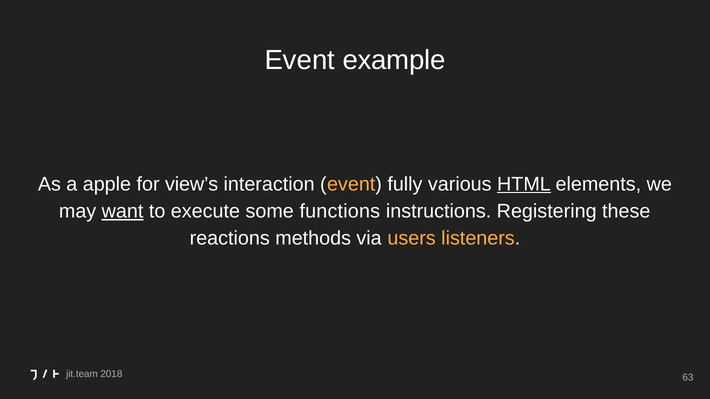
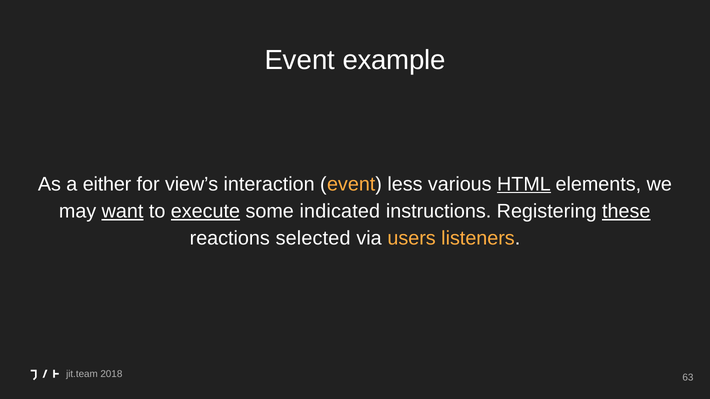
apple: apple -> either (107, 184)
fully: fully -> less (405, 184)
execute underline: none -> present (205, 211)
functions: functions -> indicated (340, 211)
these underline: none -> present (626, 211)
methods: methods -> selected (313, 239)
